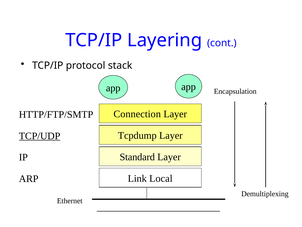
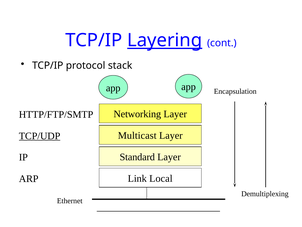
Layering underline: none -> present (165, 40)
Connection: Connection -> Networking (137, 114)
Tcpdump: Tcpdump -> Multicast (137, 135)
